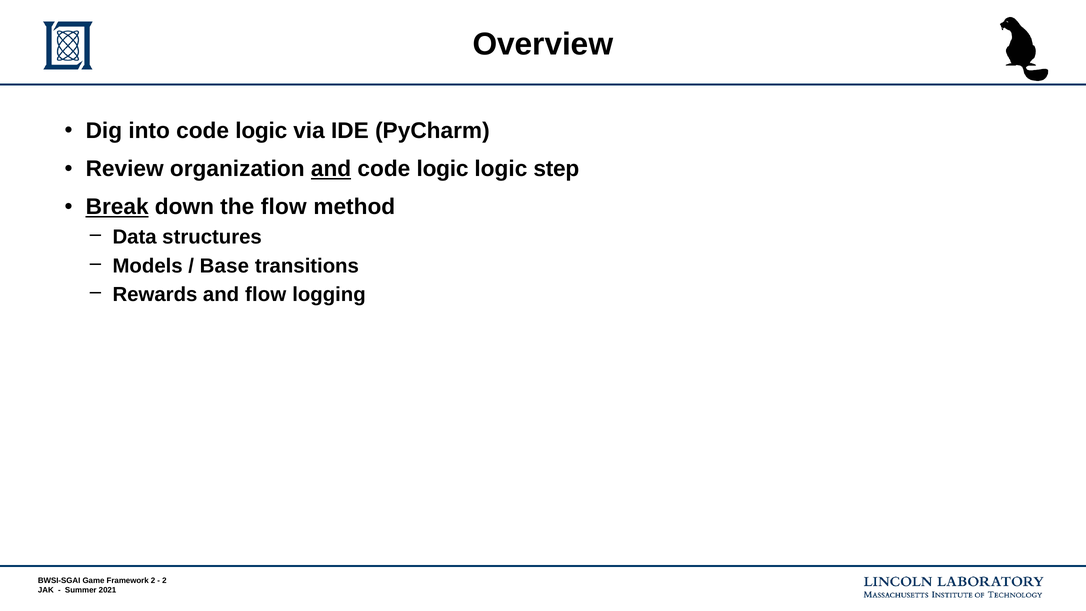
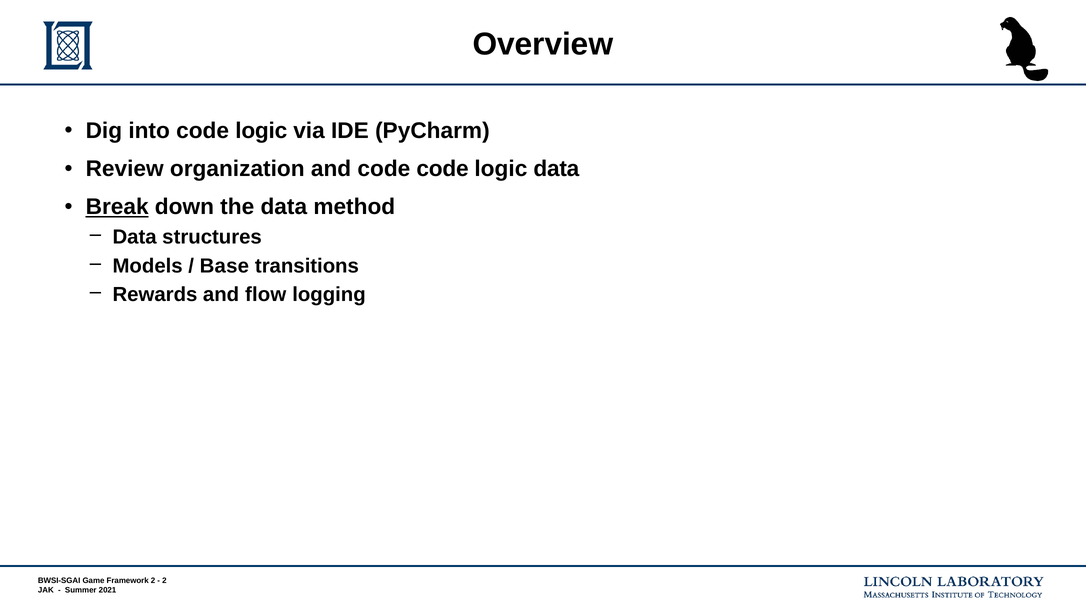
and underline: present -> none (331, 169)
logic: logic -> code (443, 169)
logic step: step -> data (556, 169)
the flow: flow -> data (284, 207)
